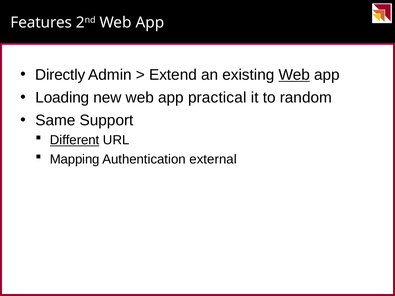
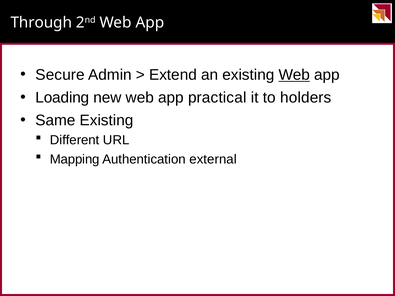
Features: Features -> Through (41, 22)
Directly: Directly -> Secure (60, 75)
random: random -> holders (306, 98)
Same Support: Support -> Existing (107, 121)
Different underline: present -> none (75, 140)
